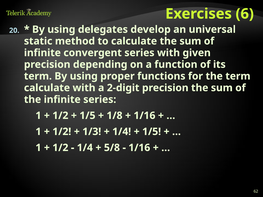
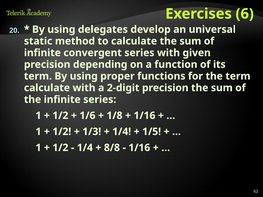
1/5: 1/5 -> 1/6 (87, 116)
5/8: 5/8 -> 8/8 (112, 148)
